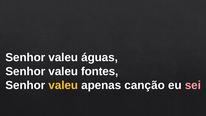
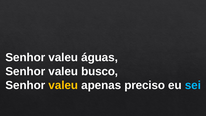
fontes: fontes -> busco (100, 71)
canção: canção -> preciso (145, 85)
sei colour: pink -> light blue (193, 85)
